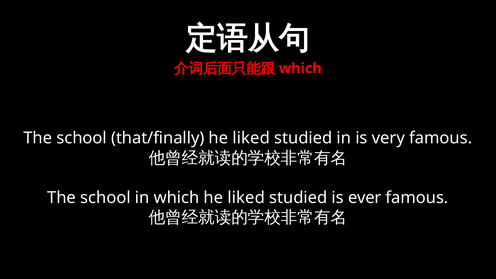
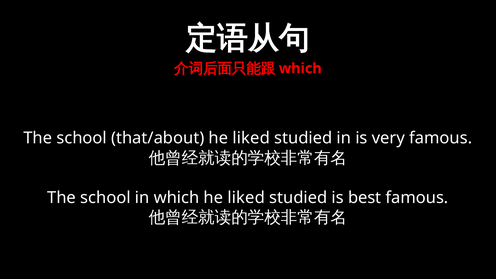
that/finally: that/finally -> that/about (158, 138)
ever: ever -> best (365, 198)
